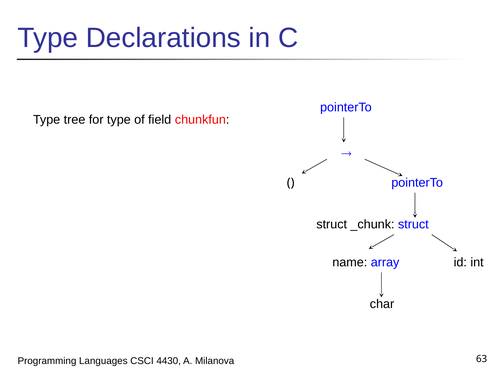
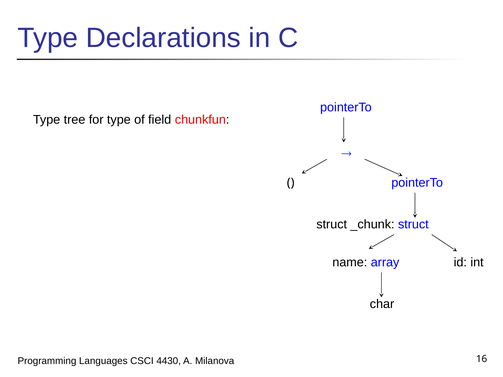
63: 63 -> 16 (482, 359)
